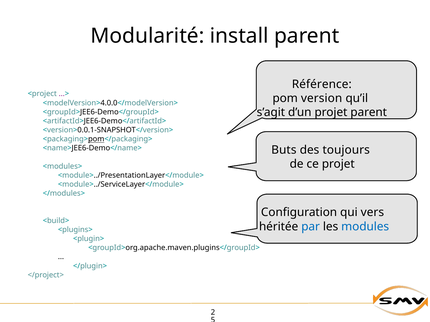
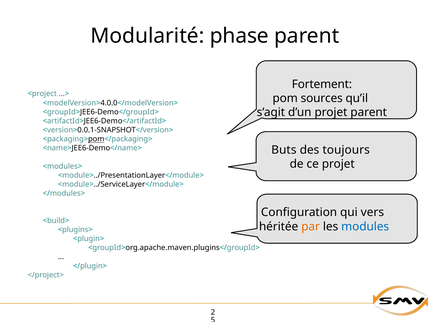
install: install -> phase (239, 36)
Référence: Référence -> Fortement (322, 84)
version: version -> sources (322, 98)
par colour: blue -> orange (311, 227)
